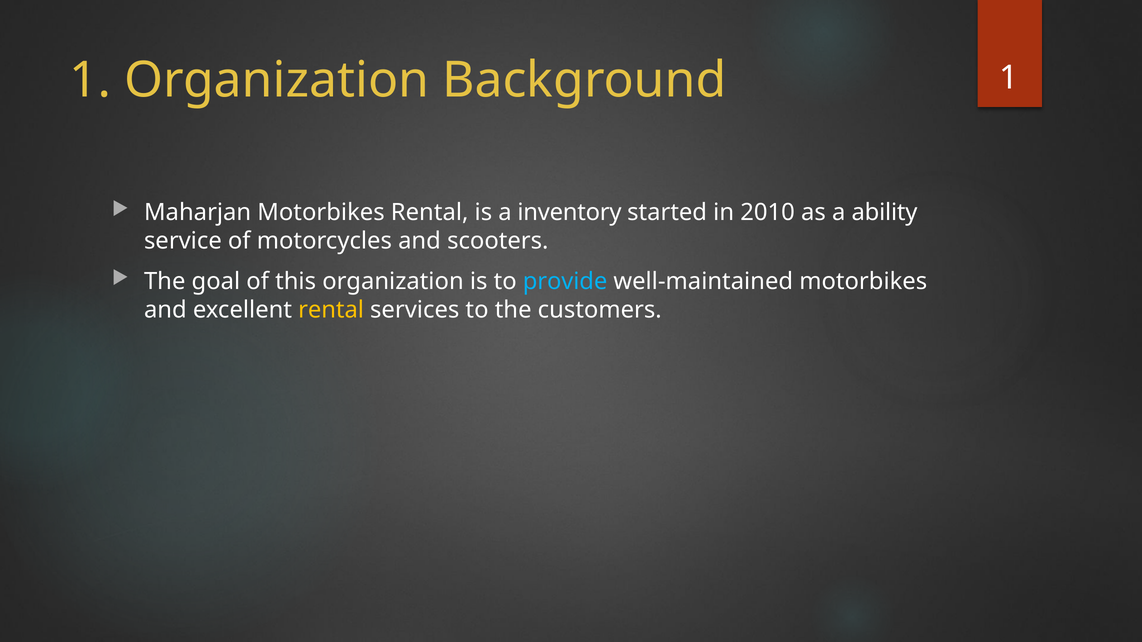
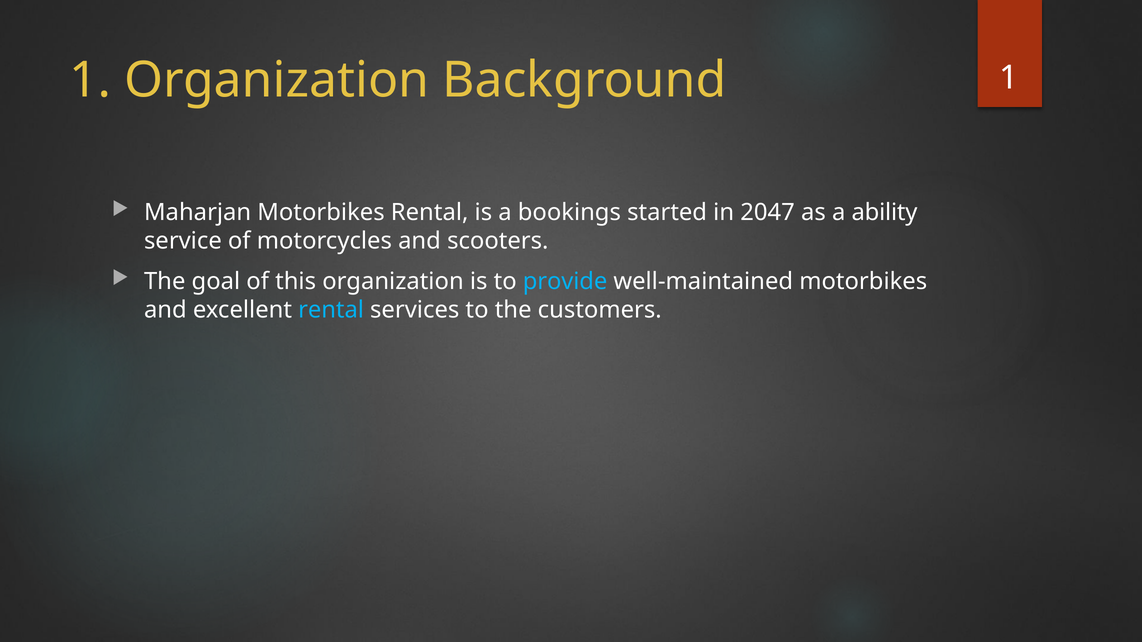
inventory: inventory -> bookings (569, 213)
2010: 2010 -> 2047 (768, 213)
rental colour: yellow -> light blue (331, 310)
